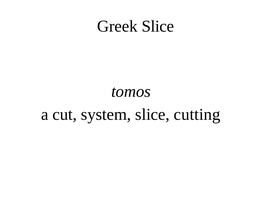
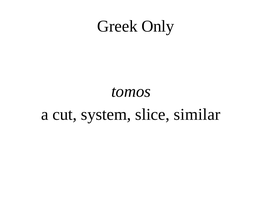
Greek Slice: Slice -> Only (158, 26)
cutting: cutting -> similar (197, 115)
